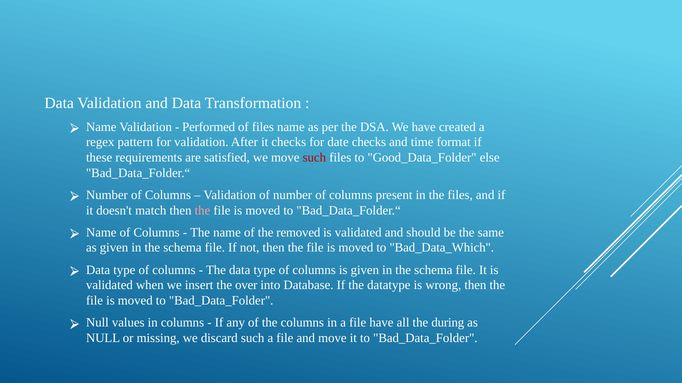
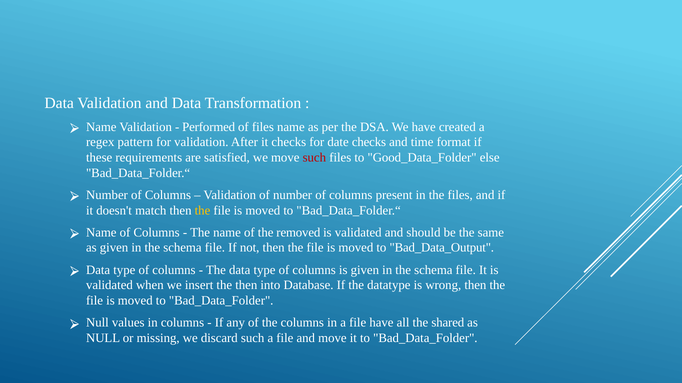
the colour: pink -> yellow (202, 211)
Bad_Data_Which: Bad_Data_Which -> Bad_Data_Output (442, 248)
the over: over -> then (246, 286)
during: during -> shared (448, 323)
